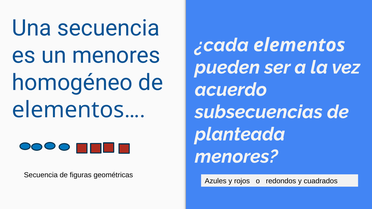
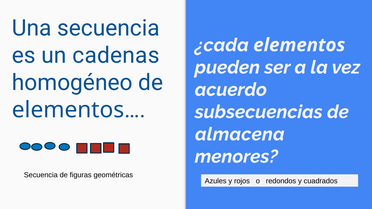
un menores: menores -> cadenas (116, 55)
planteada: planteada -> almacena (240, 134)
